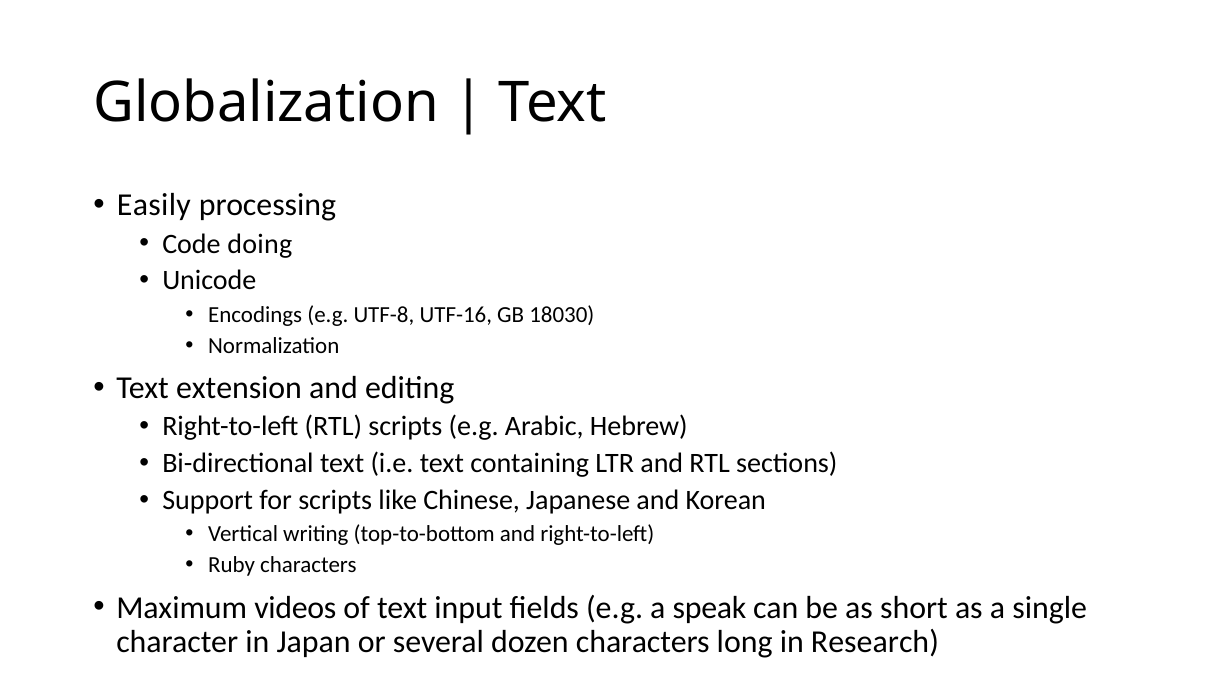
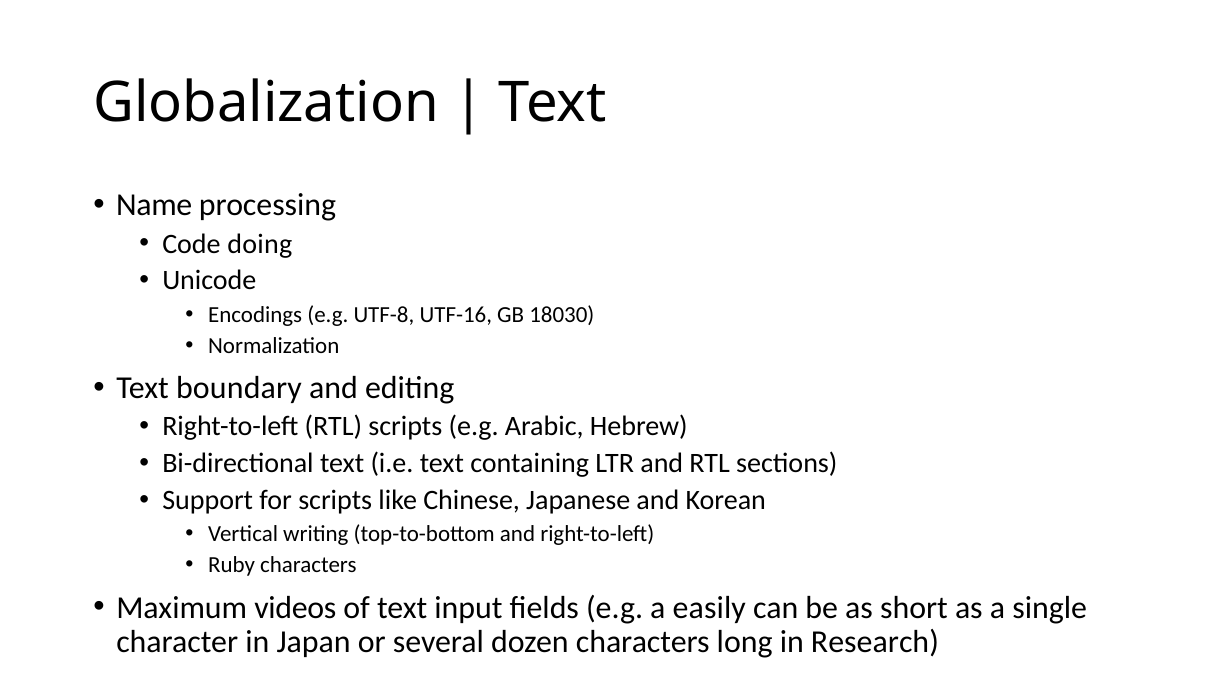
Easily: Easily -> Name (154, 205)
extension: extension -> boundary (239, 388)
speak: speak -> easily (709, 608)
